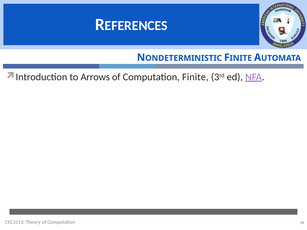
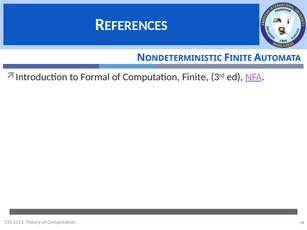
Arrows: Arrows -> Formal (95, 77)
